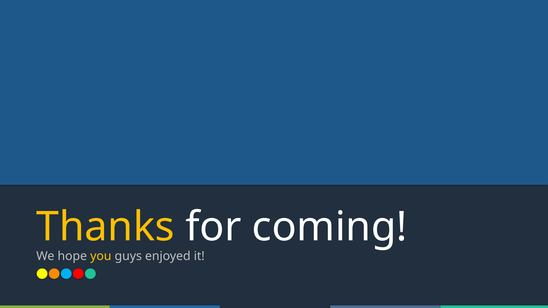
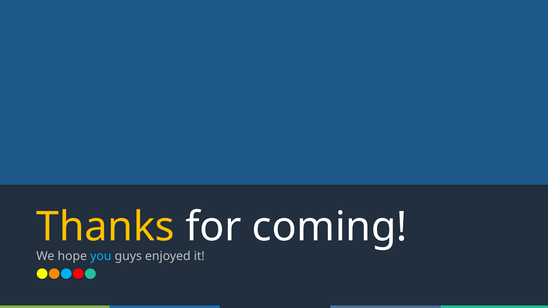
you colour: yellow -> light blue (101, 256)
